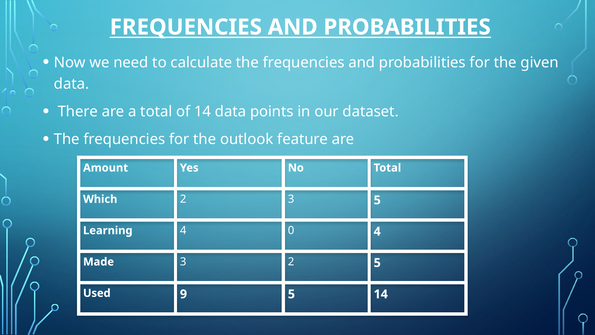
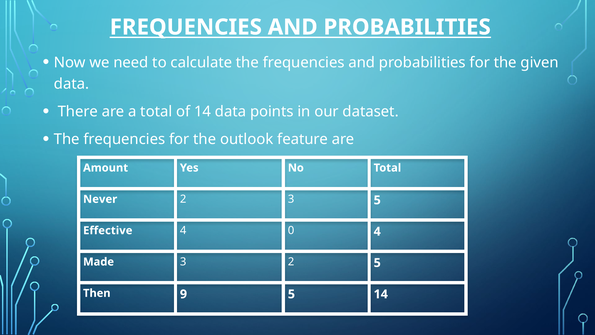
Which: Which -> Never (100, 199)
Learning: Learning -> Effective (108, 230)
Used: Used -> Then (97, 293)
